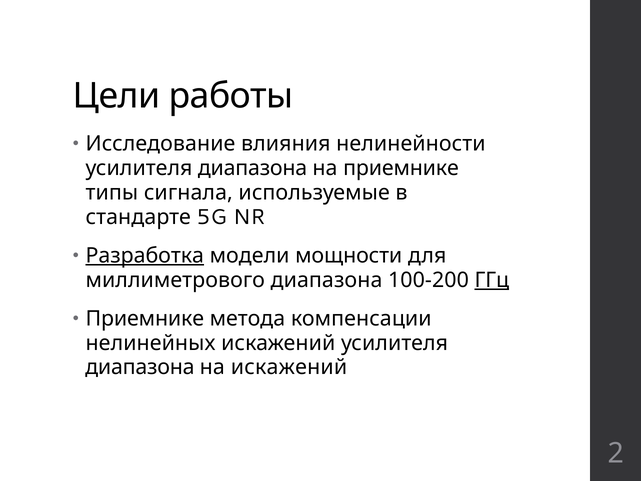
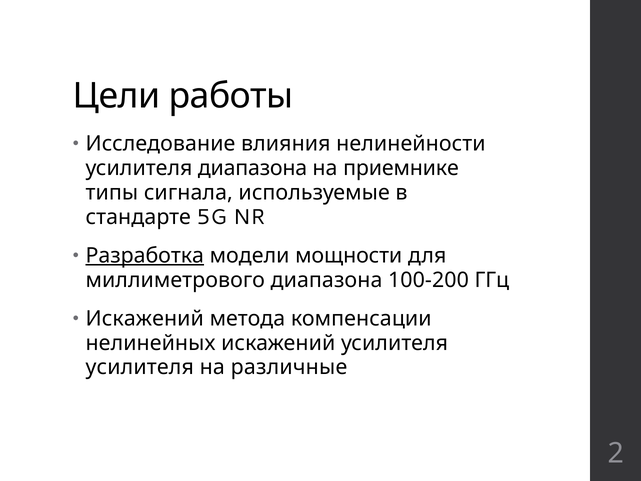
ГГц underline: present -> none (492, 280)
Приемнике: Приемнике -> Искажений (145, 318)
диапазона: диапазона -> усилителя (140, 367)
на искажений: искажений -> различные (289, 367)
